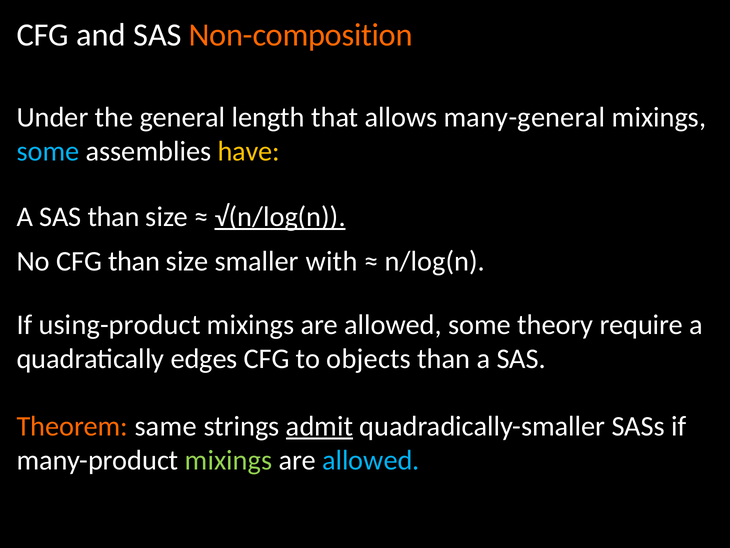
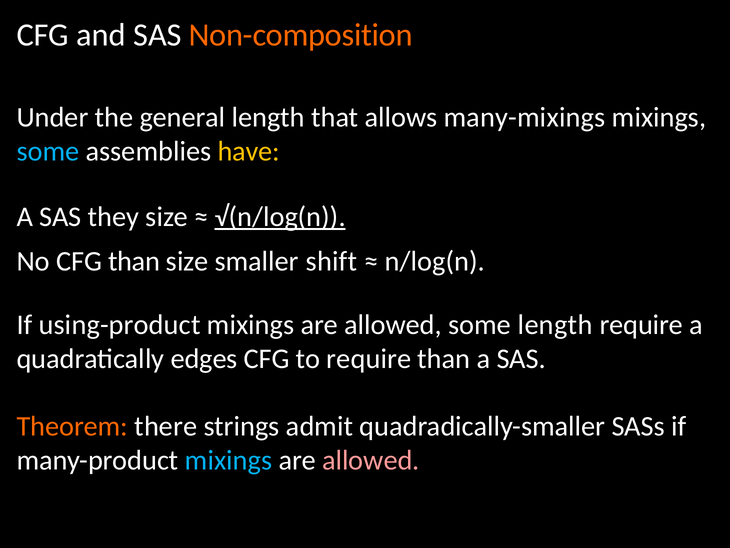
many-general: many-general -> many-mixings (524, 117)
SAS than: than -> they (114, 216)
with: with -> shift (332, 261)
some theory: theory -> length (555, 325)
to objects: objects -> require (369, 359)
same: same -> there (166, 426)
admit underline: present -> none (319, 426)
mixings colour: light green -> light blue (229, 460)
allowed colour: light blue -> pink (371, 460)
